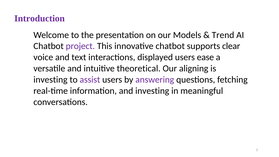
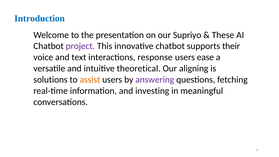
Introduction colour: purple -> blue (40, 18)
Models: Models -> Supriyo (187, 35)
Trend: Trend -> These (223, 35)
clear: clear -> their (231, 46)
displayed: displayed -> response (155, 57)
investing: investing -> solutions (50, 80)
assist colour: purple -> orange (90, 80)
